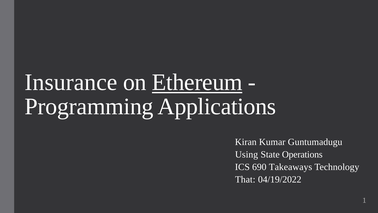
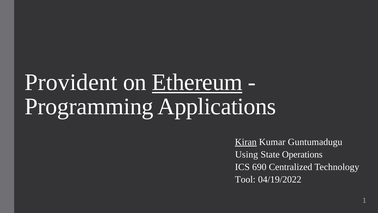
Insurance: Insurance -> Provident (71, 82)
Kiran underline: none -> present (246, 142)
Takeaways: Takeaways -> Centralized (291, 167)
That: That -> Tool (245, 179)
